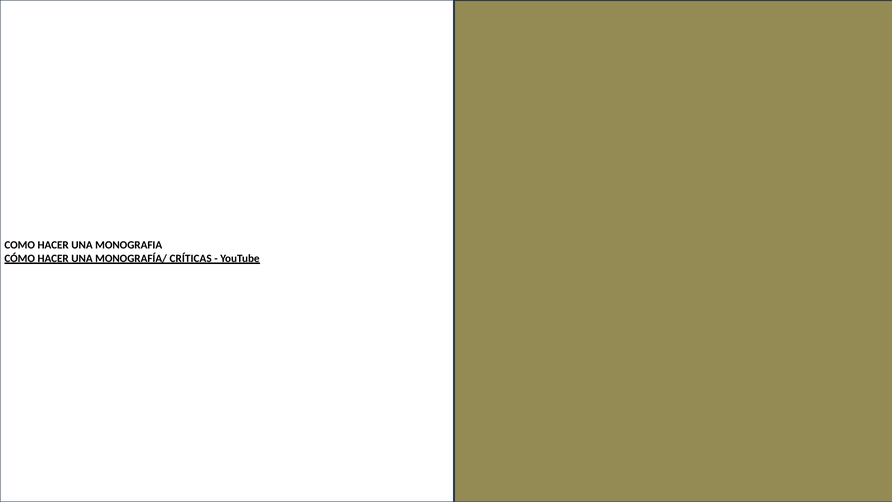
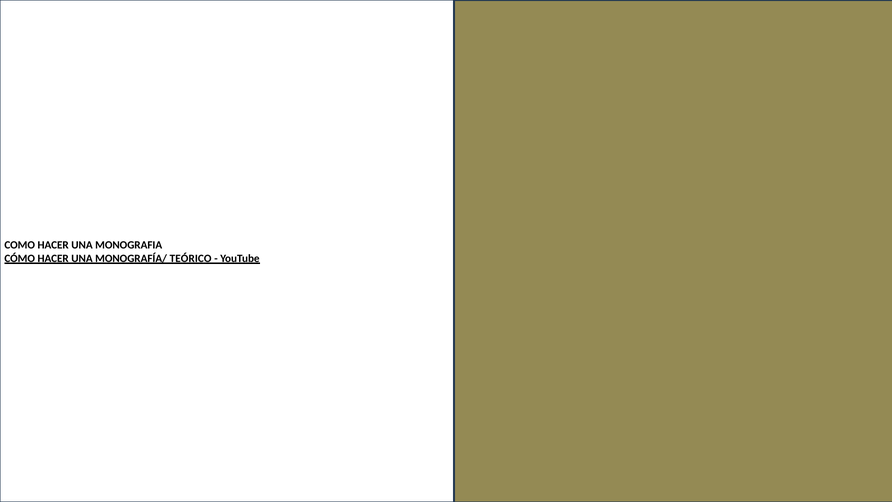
CRÍTICAS: CRÍTICAS -> TEÓRICO (191, 258)
